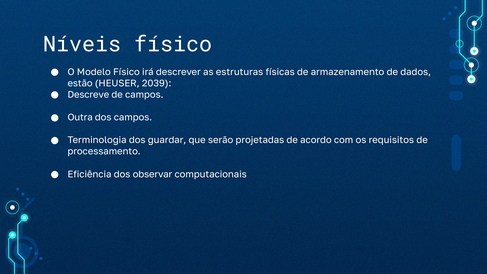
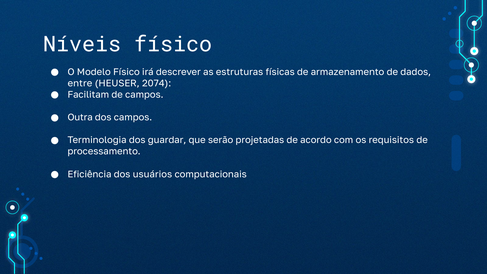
estão: estão -> entre (80, 83)
2039: 2039 -> 2074 (157, 83)
Descreve: Descreve -> Facilitam (88, 95)
observar: observar -> usuários (152, 174)
